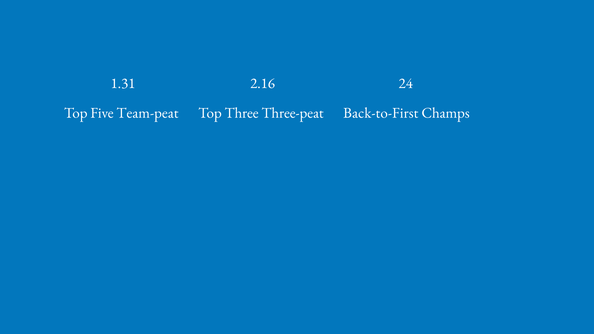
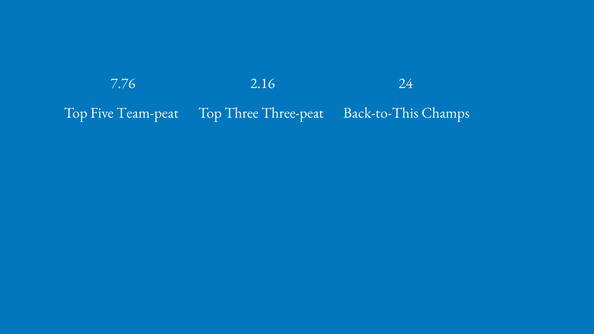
1.31: 1.31 -> 7.76 (123, 83)
Back-to-First: Back-to-First -> Back-to-This (381, 113)
